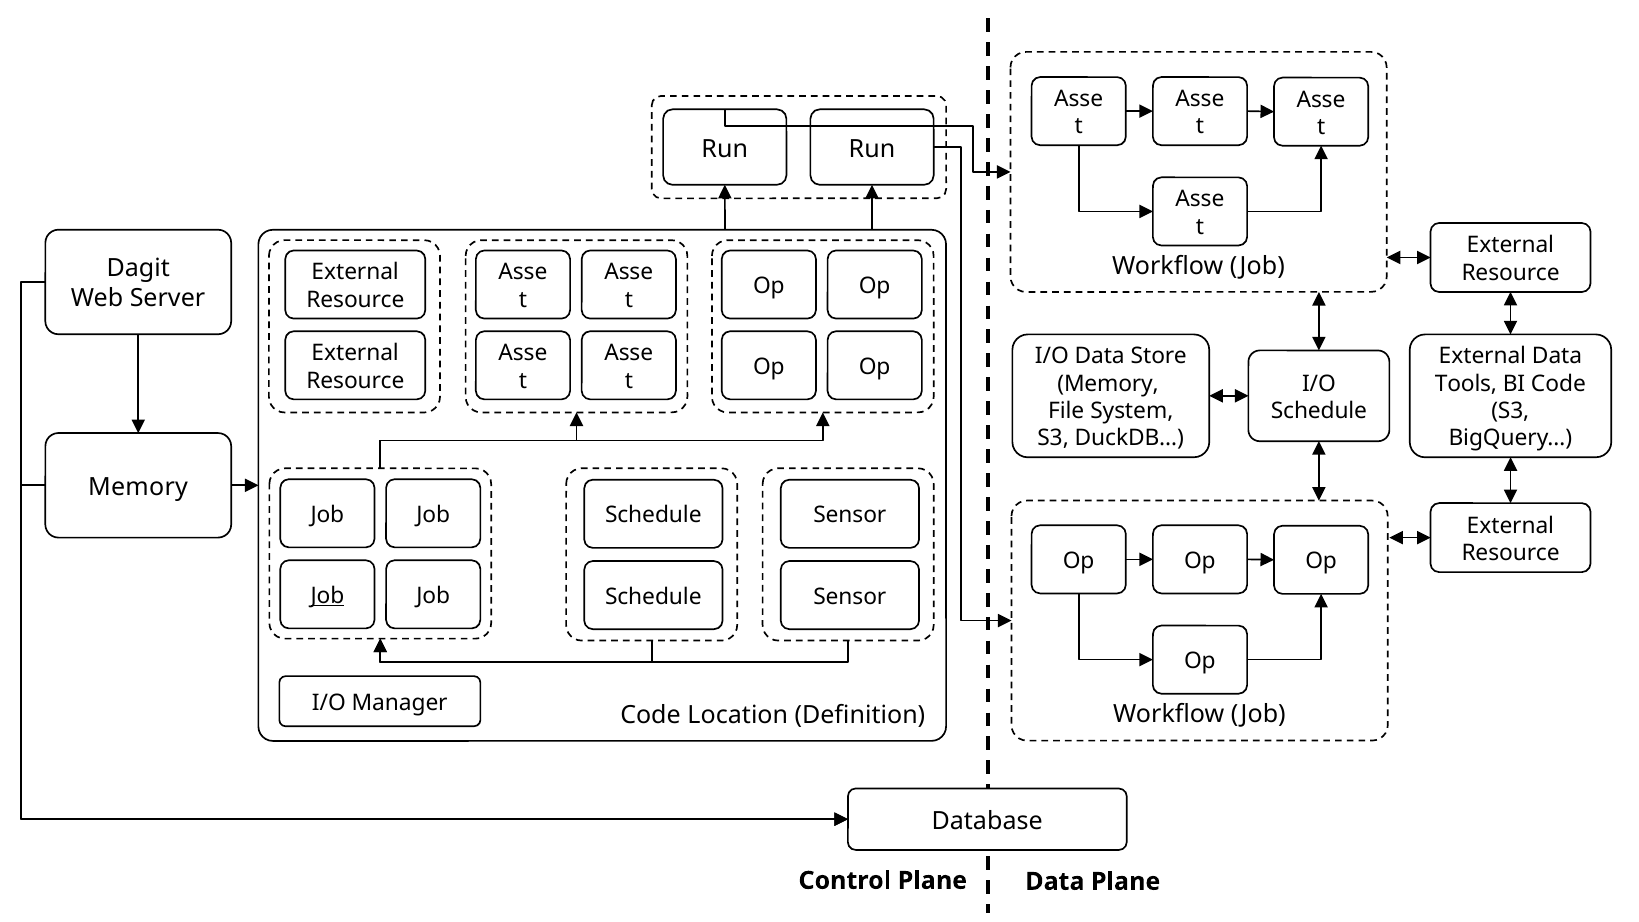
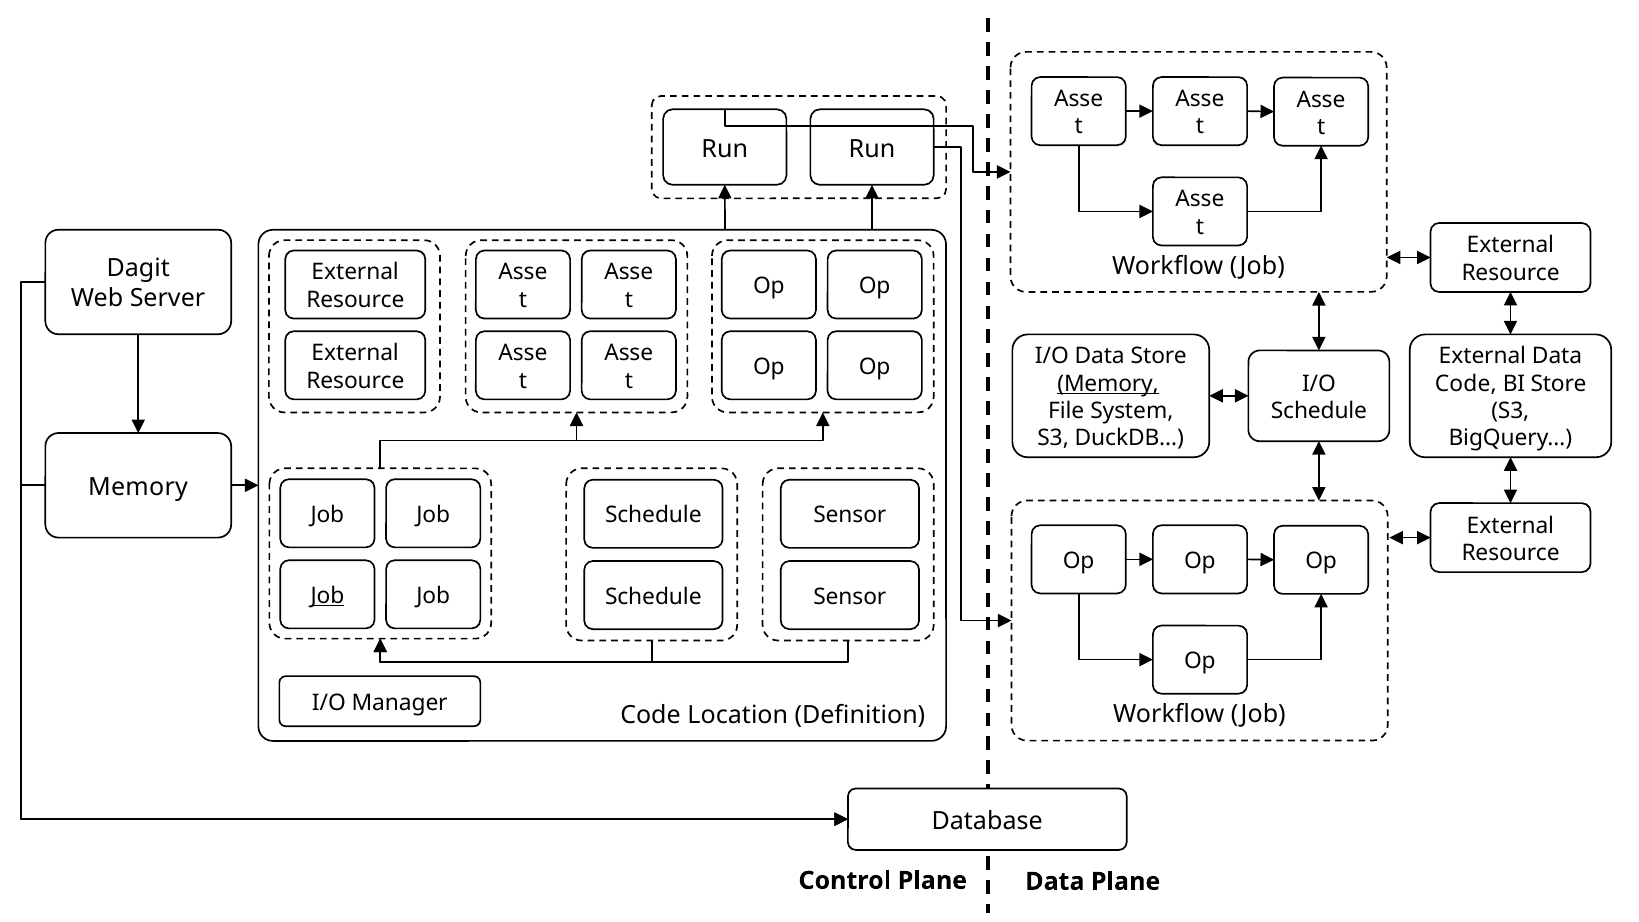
Memory underline: none -> present (1108, 384)
Tools: Tools -> Code (1466, 384)
BI Code: Code -> Store (1559, 384)
